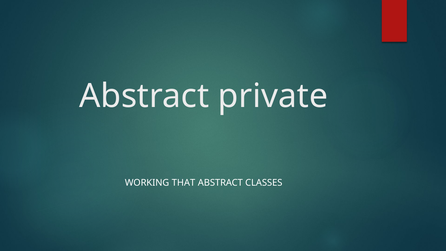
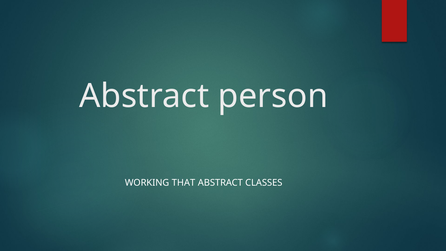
private: private -> person (273, 96)
